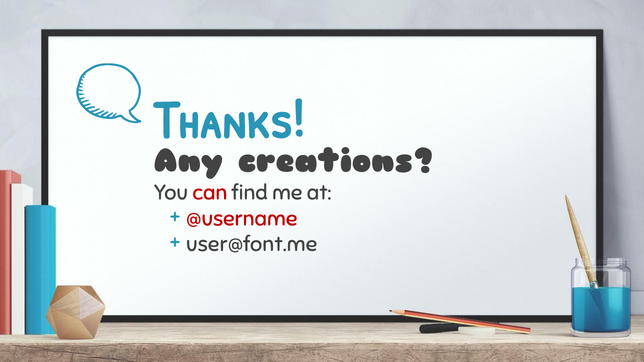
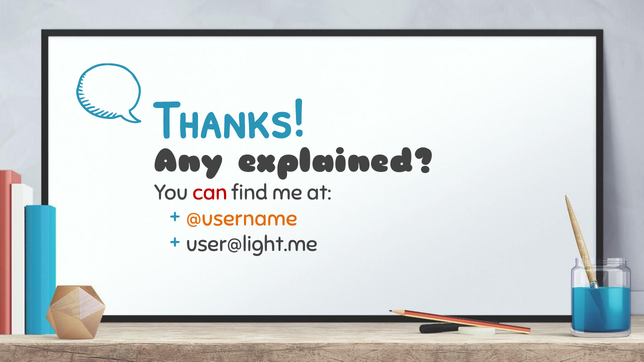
creations: creations -> explained (336, 161)
@username colour: red -> orange (242, 219)
user@font.me: user@font.me -> user@light.me (252, 244)
